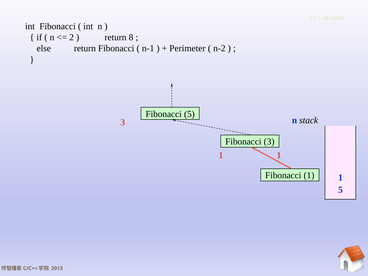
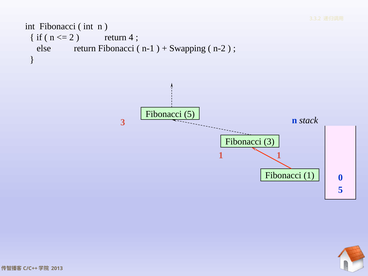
8: 8 -> 4 (131, 37)
Perimeter: Perimeter -> Swapping (188, 48)
1: 1 -> 0 (340, 178)
